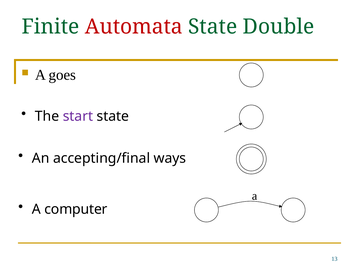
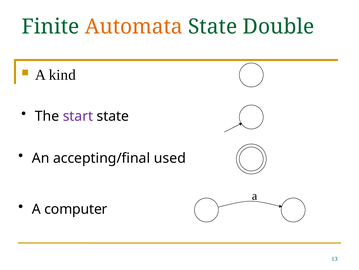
Automata colour: red -> orange (134, 27)
goes: goes -> kind (62, 75)
ways: ways -> used (170, 158)
